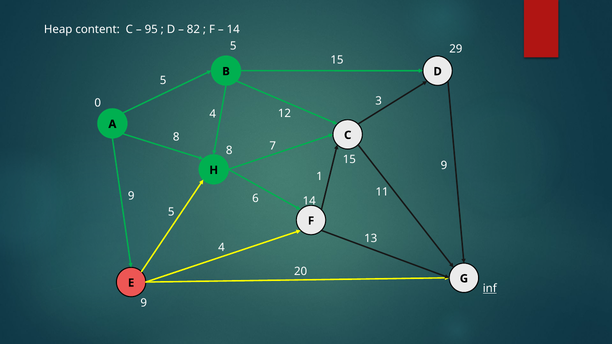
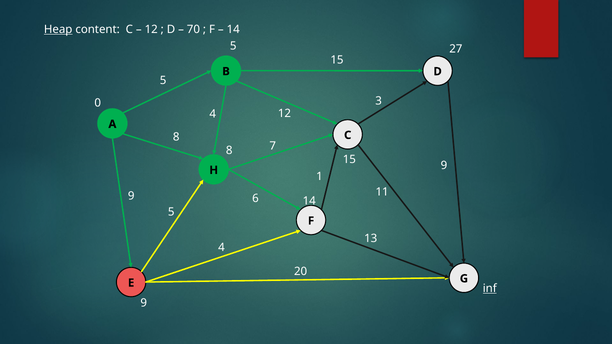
Heap underline: none -> present (58, 29)
95: 95 -> 12 (151, 29)
82: 82 -> 70 (193, 29)
29: 29 -> 27 (456, 49)
